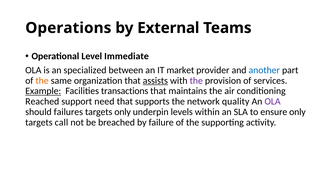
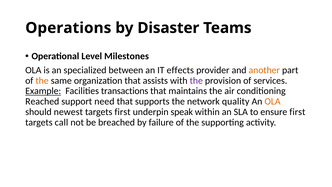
External: External -> Disaster (168, 28)
Immediate: Immediate -> Milestones (127, 56)
market: market -> effects (180, 70)
another colour: blue -> orange (264, 70)
assists underline: present -> none (155, 80)
OLA colour: purple -> orange (273, 101)
failures: failures -> newest (68, 112)
targets only: only -> first (123, 112)
levels: levels -> speak (182, 112)
ensure only: only -> first (297, 112)
